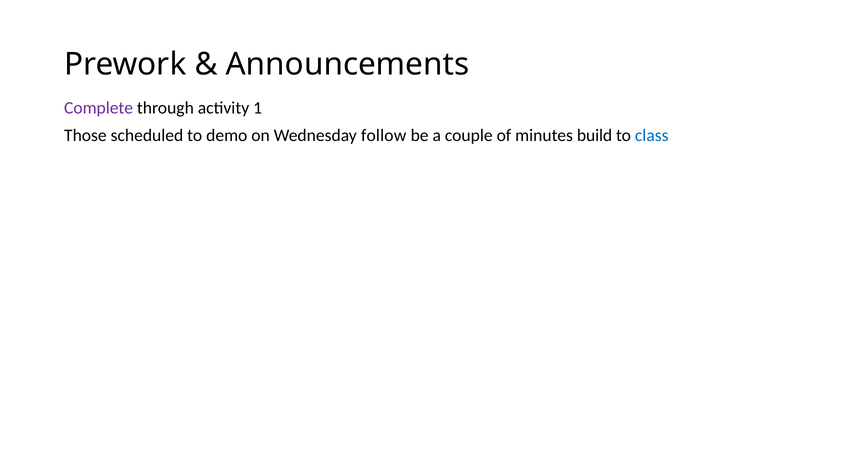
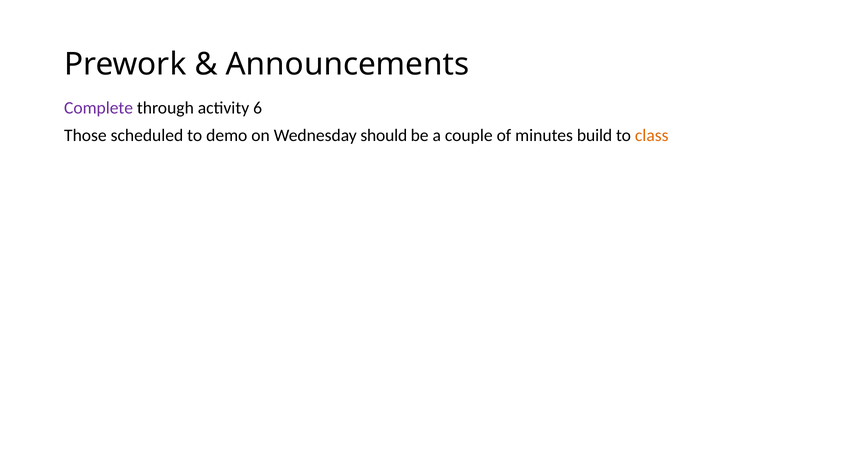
1: 1 -> 6 (258, 108)
follow: follow -> should (384, 136)
class colour: blue -> orange (652, 136)
